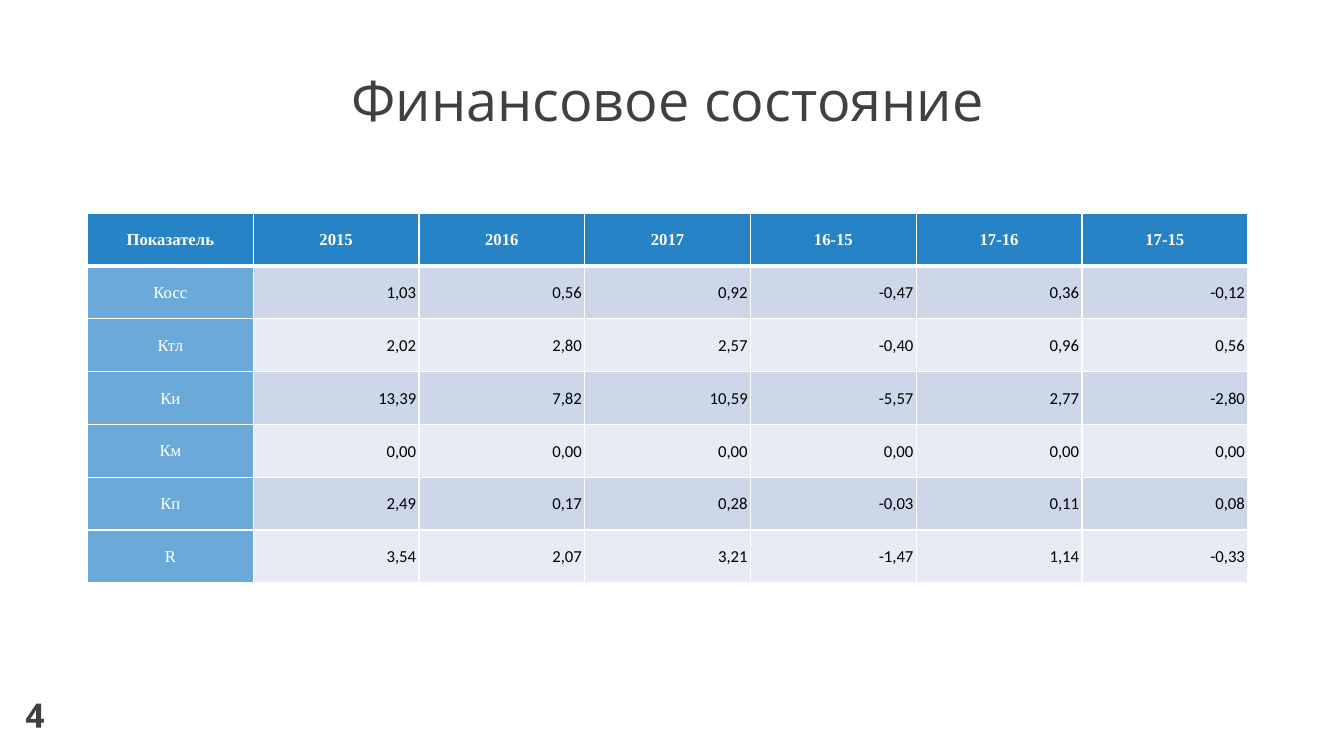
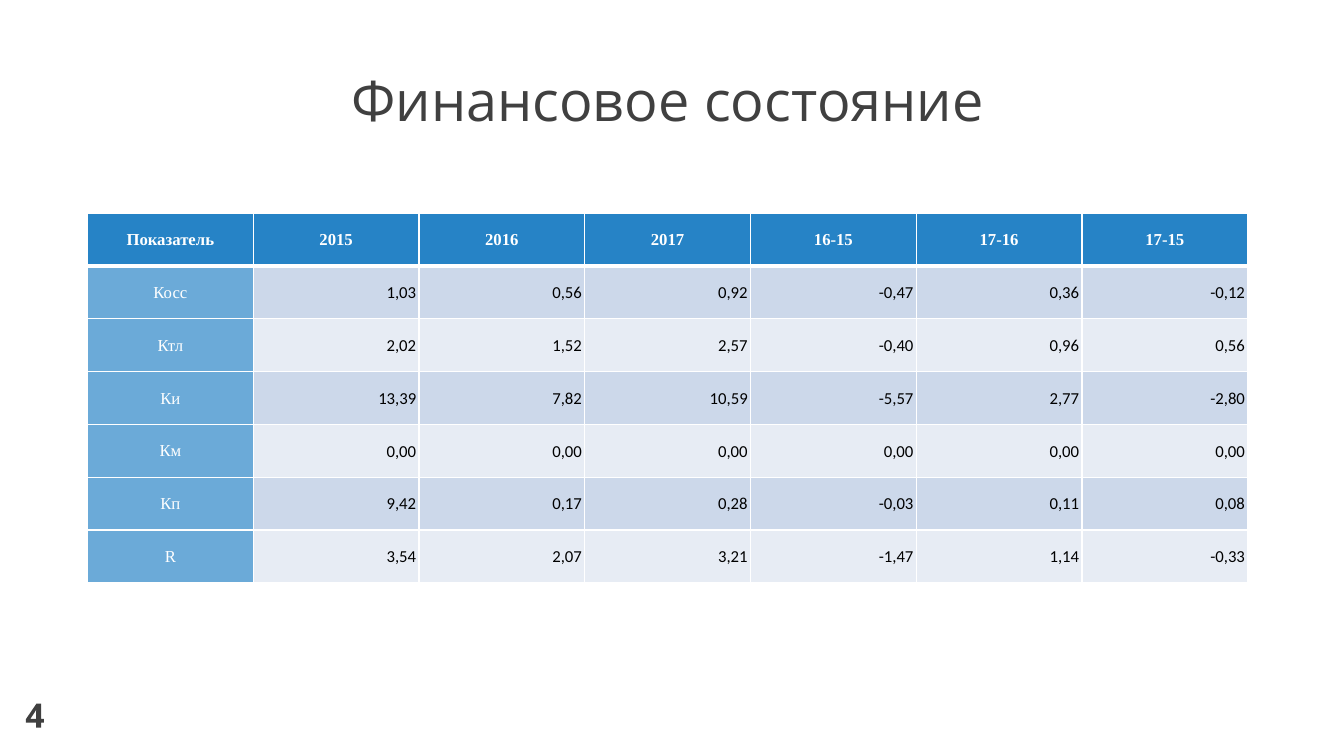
2,80: 2,80 -> 1,52 (567, 346)
2,49: 2,49 -> 9,42 (401, 504)
